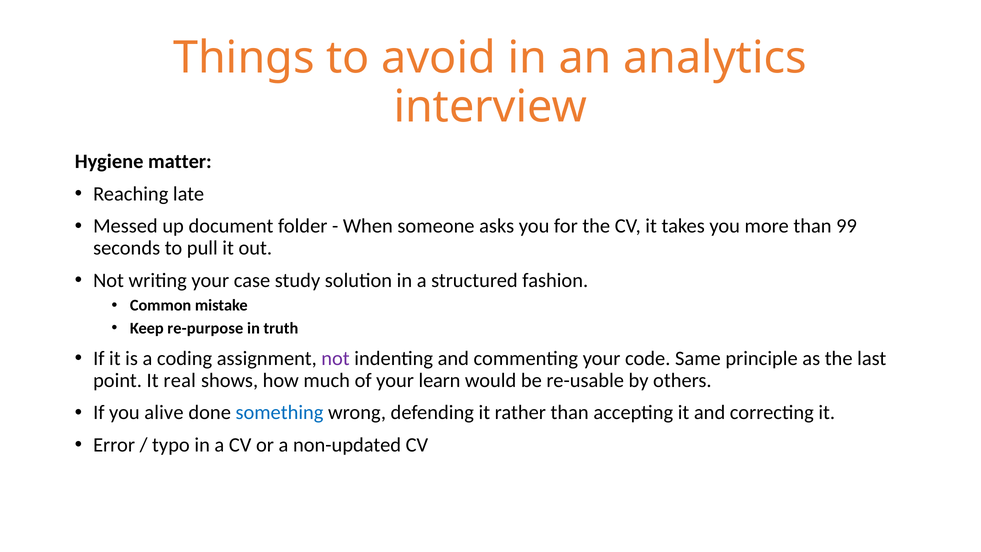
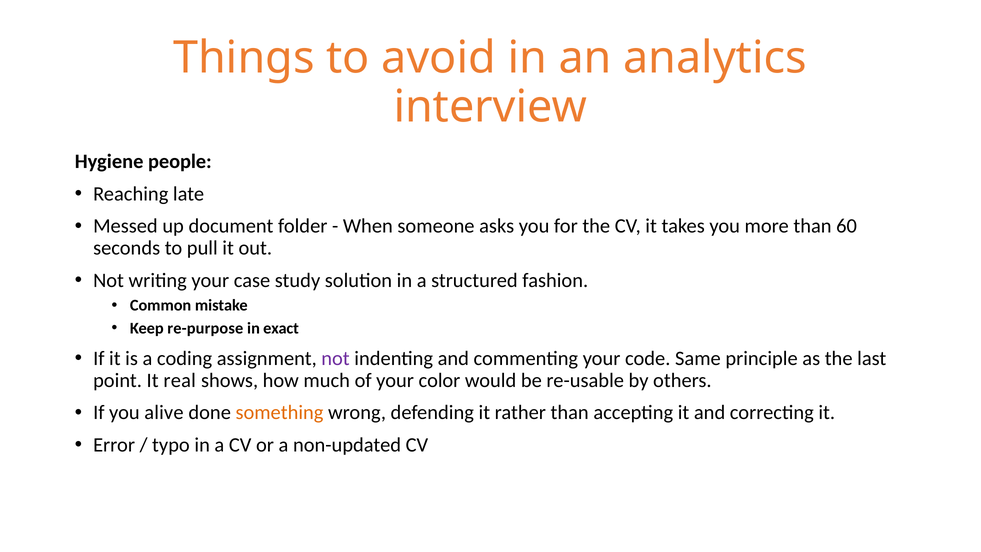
matter: matter -> people (180, 161)
99: 99 -> 60 (847, 226)
truth: truth -> exact (281, 328)
learn: learn -> color (439, 380)
something colour: blue -> orange (279, 413)
